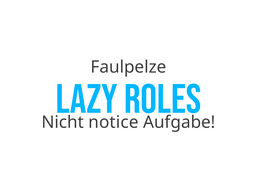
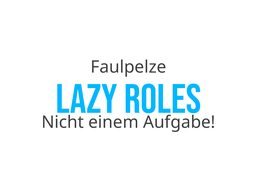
notice: notice -> einem (113, 122)
